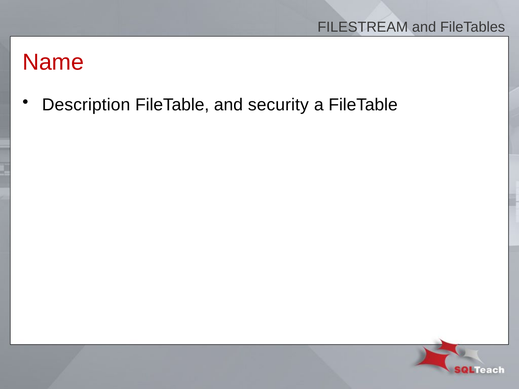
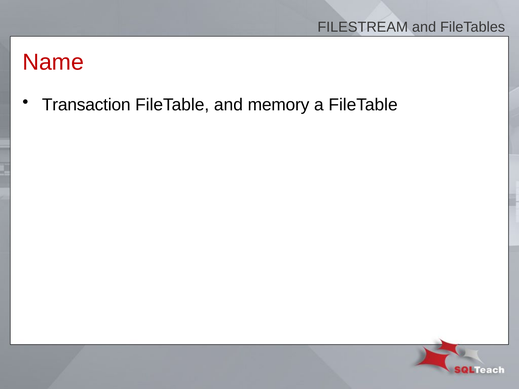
Description: Description -> Transaction (86, 105)
security: security -> memory (279, 105)
